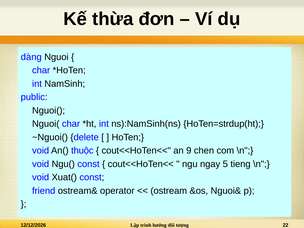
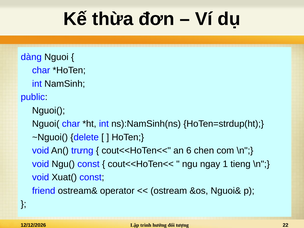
thuộc: thuộc -> trưng (82, 151)
9: 9 -> 6 (189, 151)
5: 5 -> 1 (225, 164)
